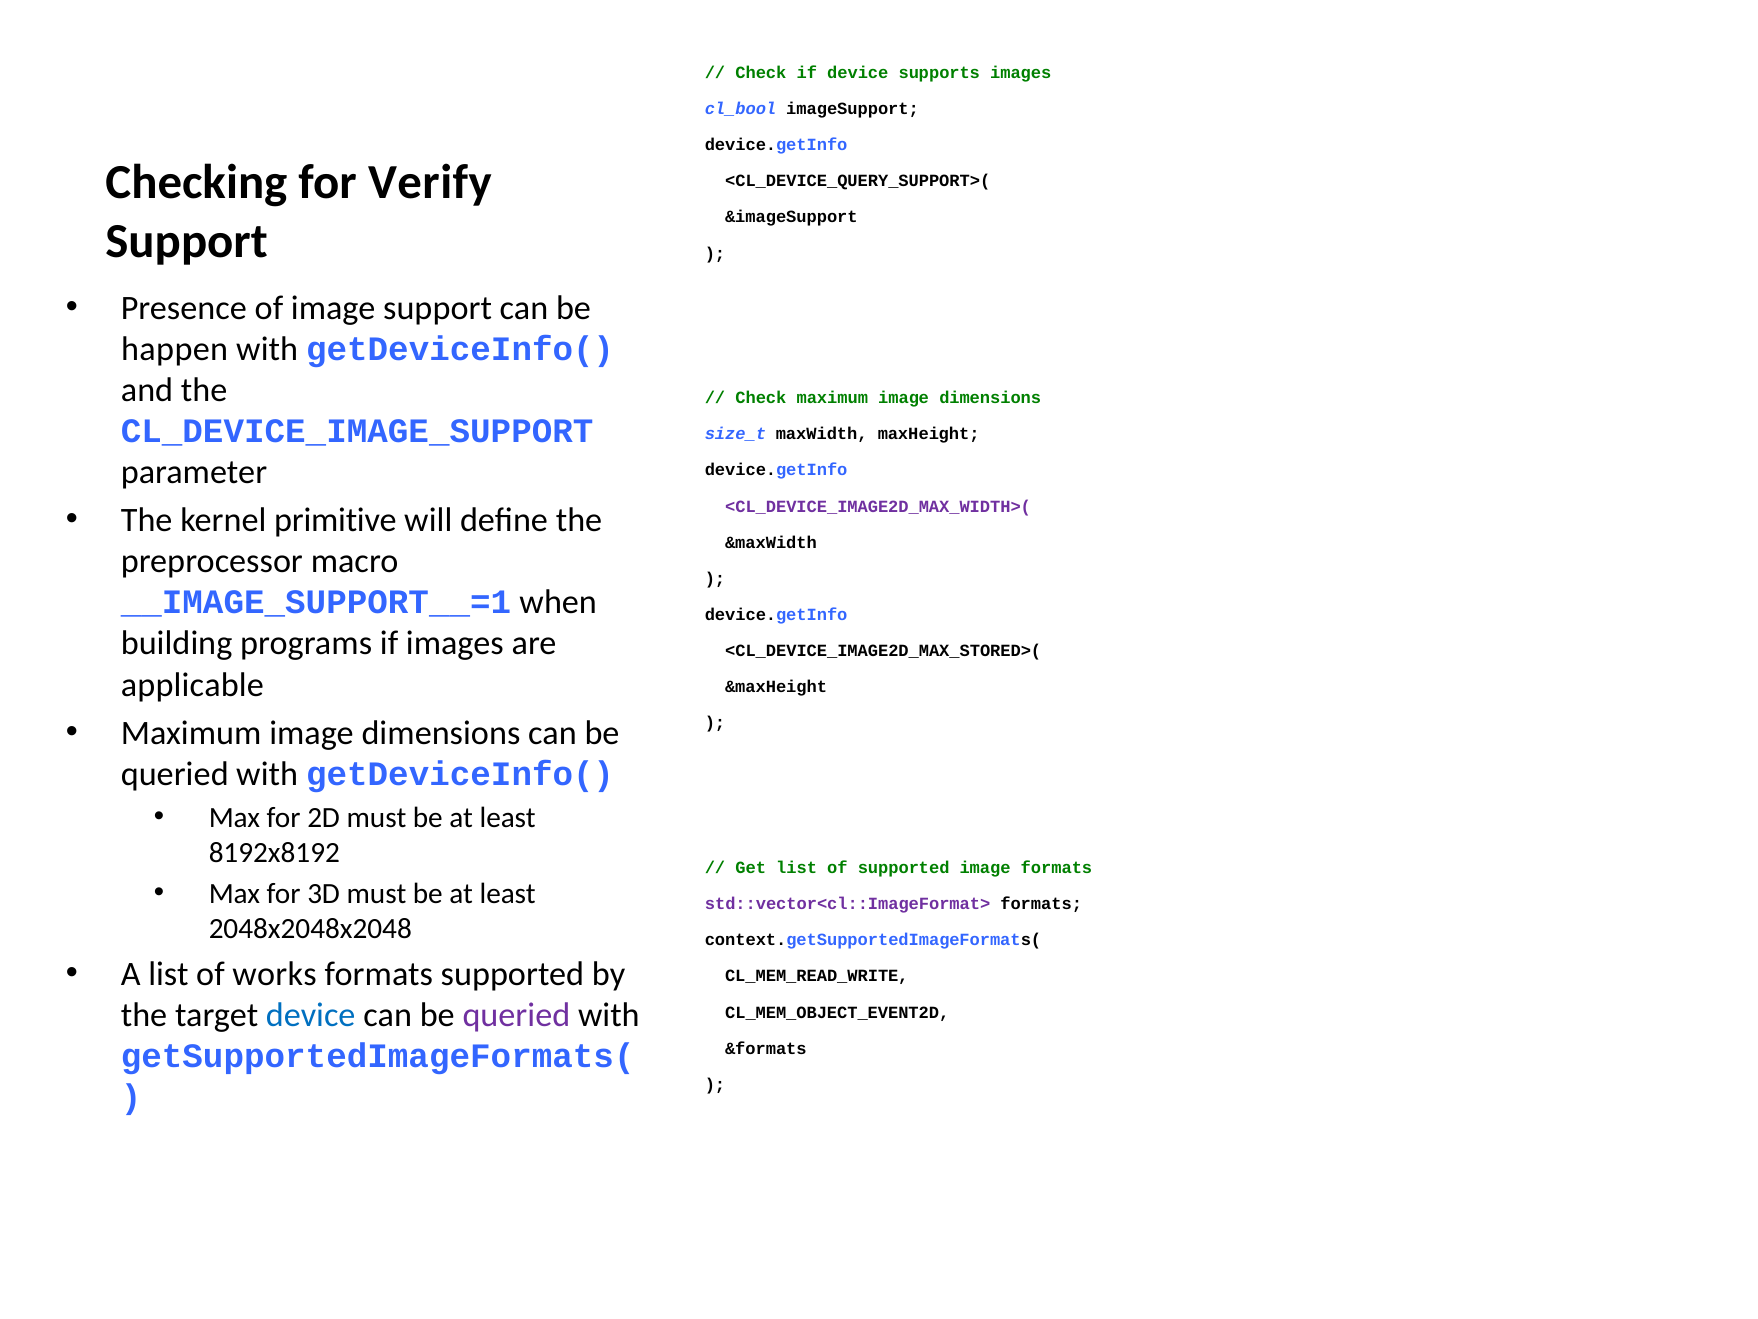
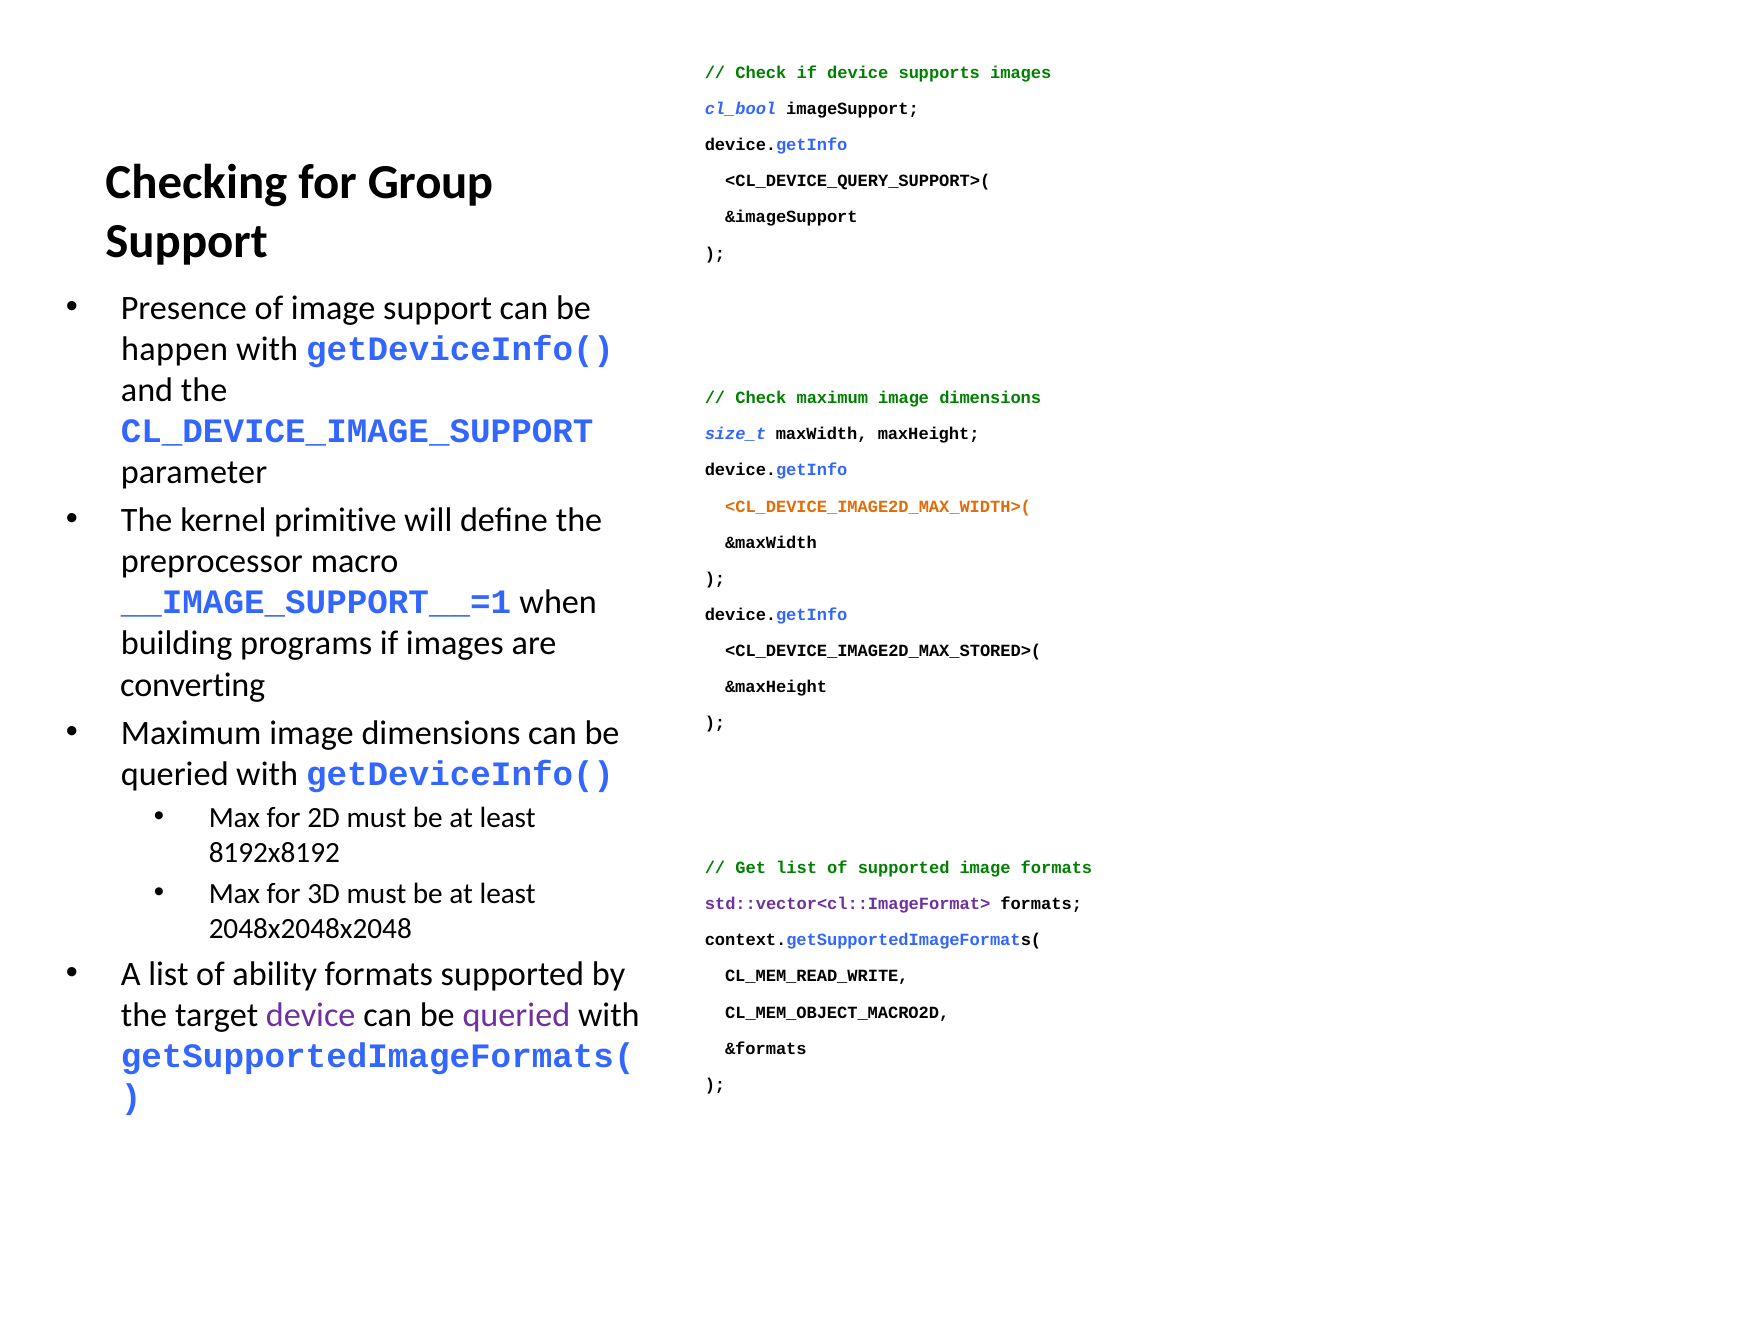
Verify: Verify -> Group (430, 183)
<CL_DEVICE_IMAGE2D_MAX_WIDTH>( colour: purple -> orange (878, 506)
applicable: applicable -> converting (193, 685)
works: works -> ability (275, 974)
device colour: blue -> purple (311, 1015)
CL_MEM_OBJECT_EVENT2D: CL_MEM_OBJECT_EVENT2D -> CL_MEM_OBJECT_MACRO2D (837, 1012)
